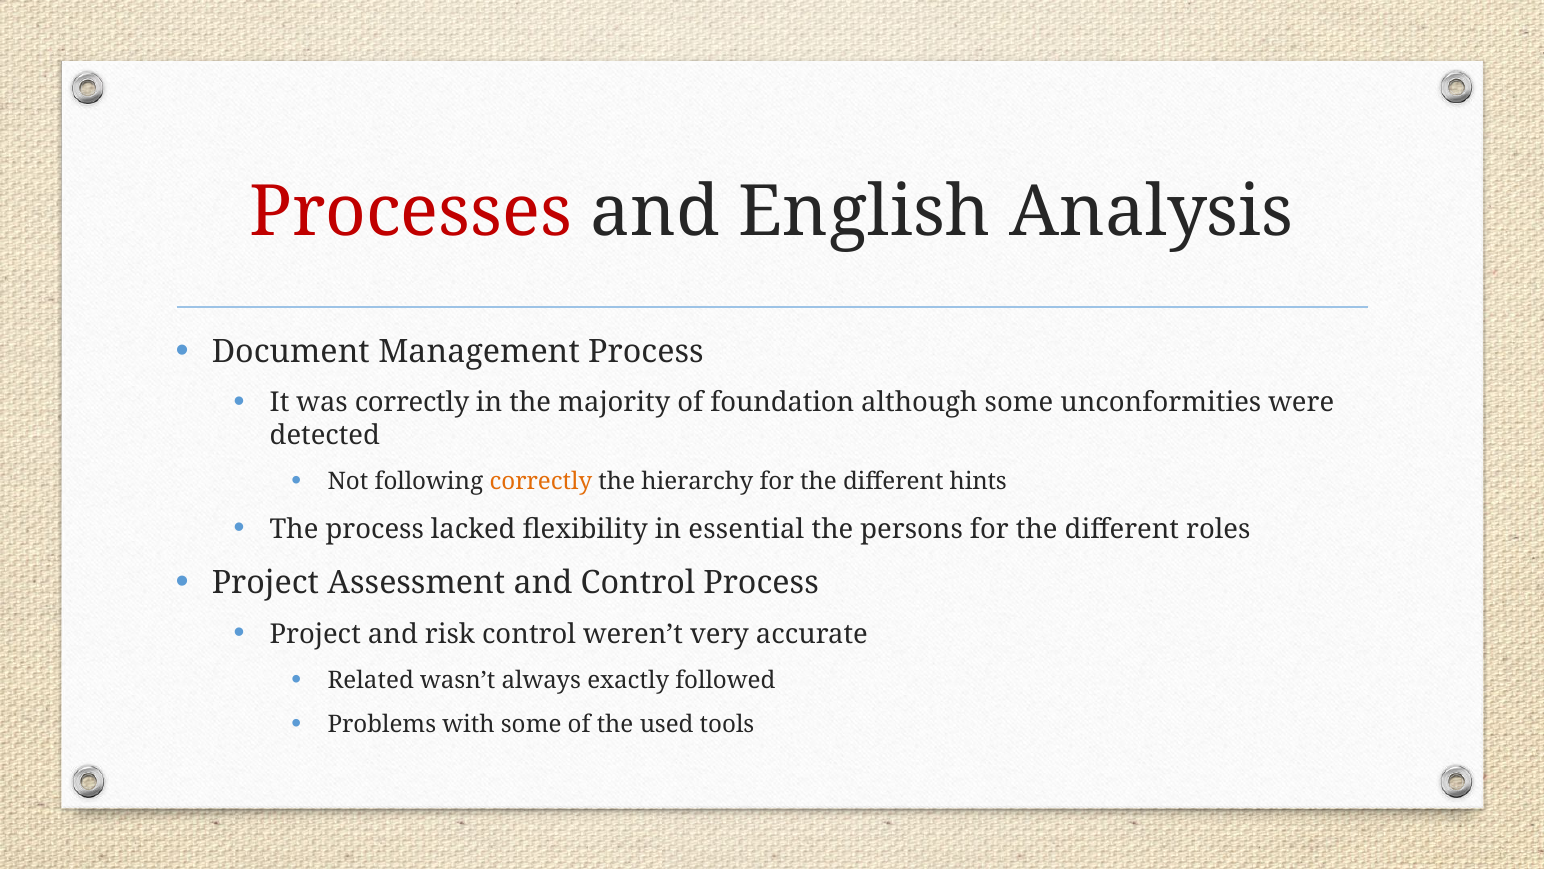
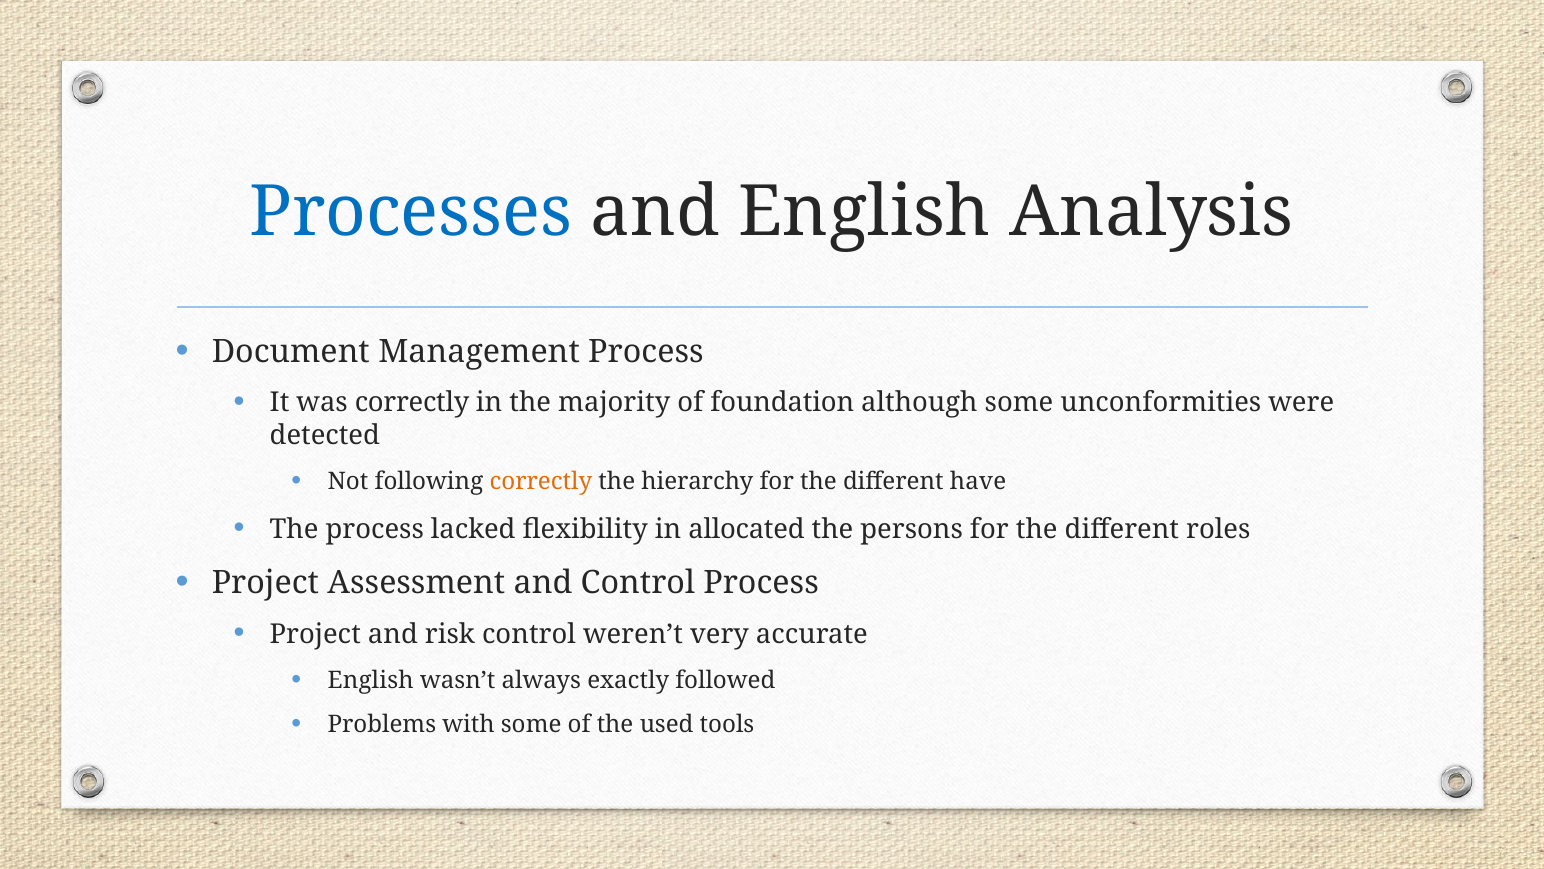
Processes colour: red -> blue (411, 212)
hints: hints -> have (978, 482)
essential: essential -> allocated (746, 529)
Related: Related -> English (371, 680)
